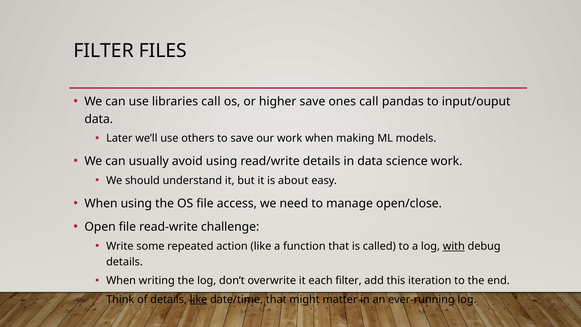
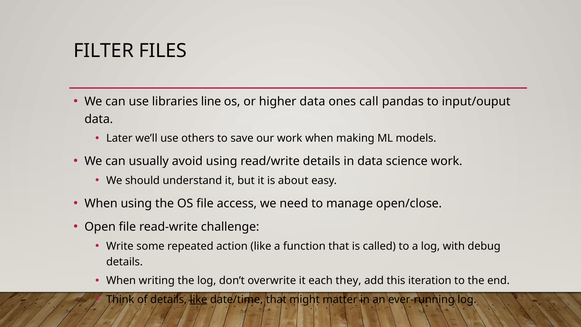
libraries call: call -> line (211, 102)
higher save: save -> data (312, 102)
with underline: present -> none (454, 246)
each filter: filter -> they (348, 281)
